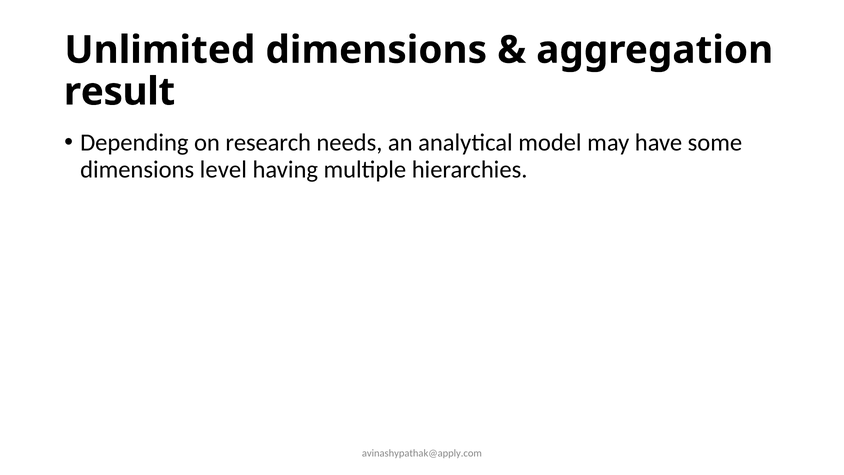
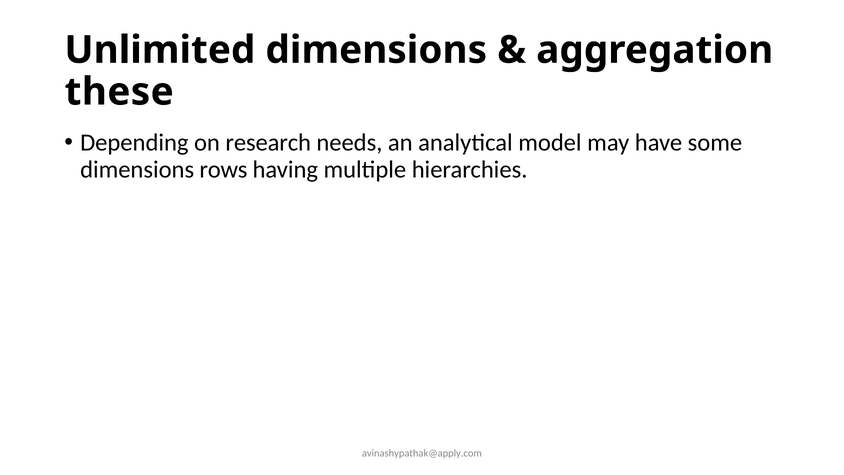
result: result -> these (119, 92)
level: level -> rows (223, 169)
